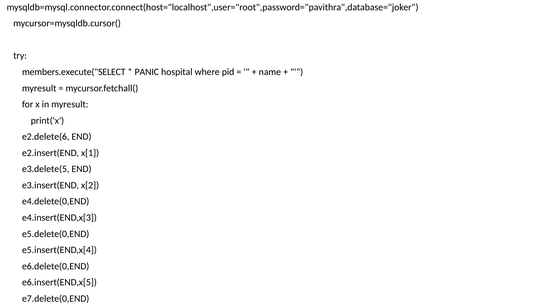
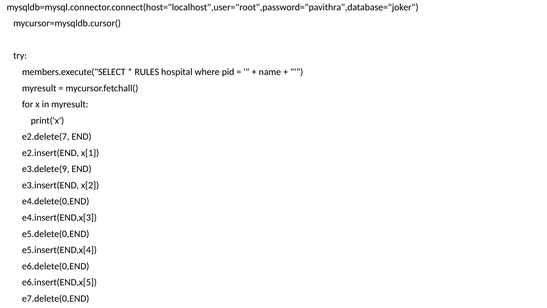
PANIC: PANIC -> RULES (147, 72)
e2.delete(6: e2.delete(6 -> e2.delete(7 (46, 137)
e3.delete(5: e3.delete(5 -> e3.delete(9 (46, 169)
